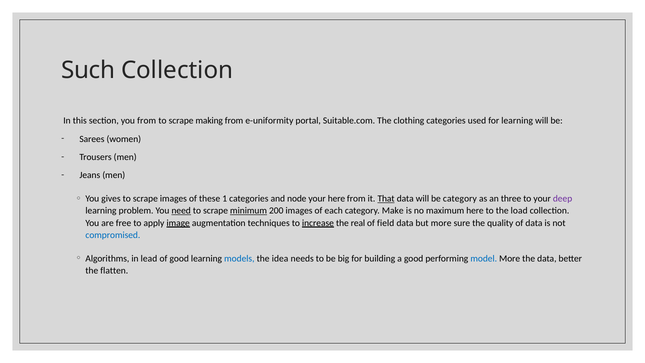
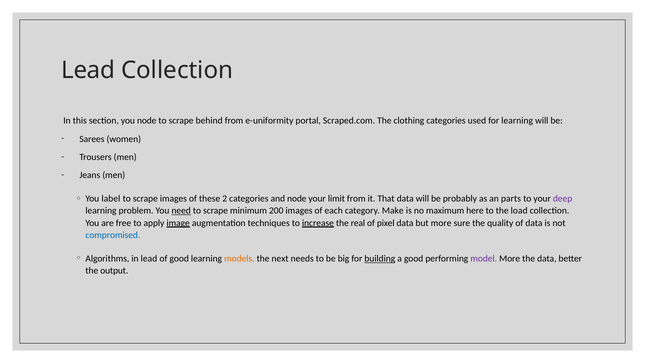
Such: Such -> Lead (88, 70)
you from: from -> node (147, 121)
making: making -> behind (209, 121)
Suitable.com: Suitable.com -> Scraped.com (349, 121)
gives: gives -> label (111, 199)
1: 1 -> 2 (225, 199)
your here: here -> limit (336, 199)
That underline: present -> none (386, 199)
be category: category -> probably (460, 199)
three: three -> parts (511, 199)
minimum underline: present -> none (249, 211)
field: field -> pixel (386, 223)
models colour: blue -> orange (239, 258)
idea: idea -> next (280, 258)
building underline: none -> present (380, 258)
model colour: blue -> purple (484, 258)
flatten: flatten -> output (114, 270)
